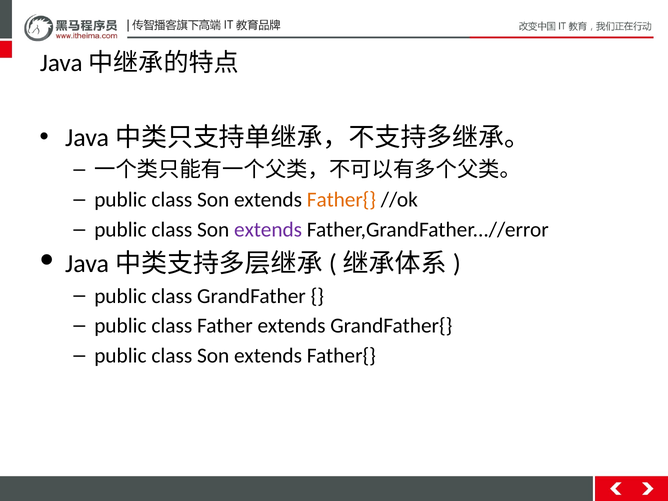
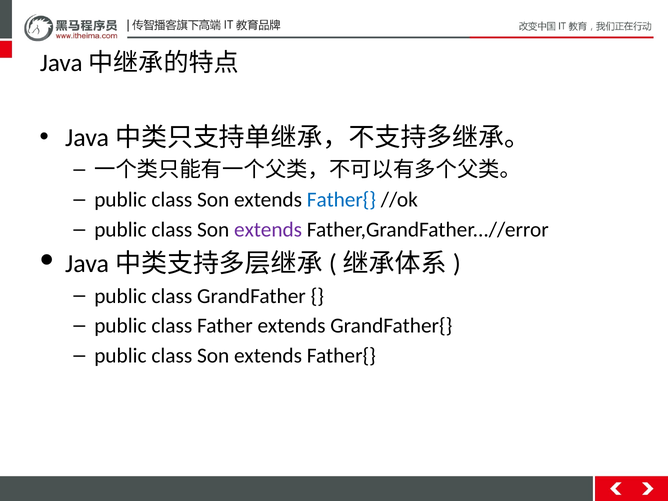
Father{ colour: orange -> blue (341, 200)
